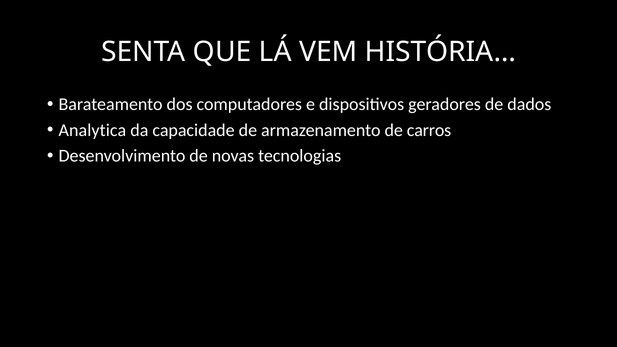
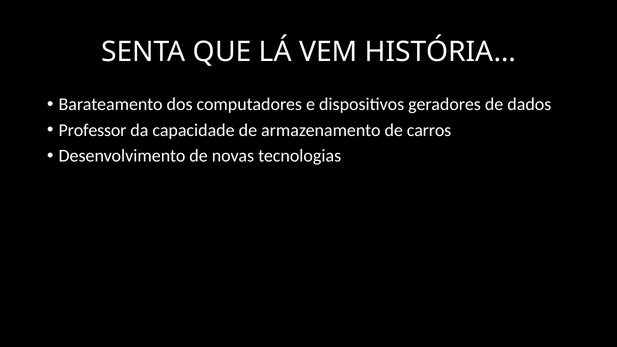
Analytica: Analytica -> Professor (93, 130)
